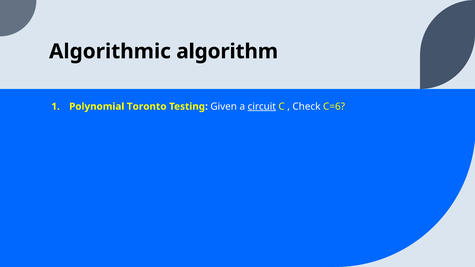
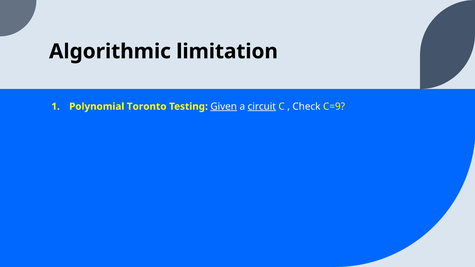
algorithm: algorithm -> limitation (227, 51)
Given underline: none -> present (224, 107)
C=6: C=6 -> C=9 (334, 107)
